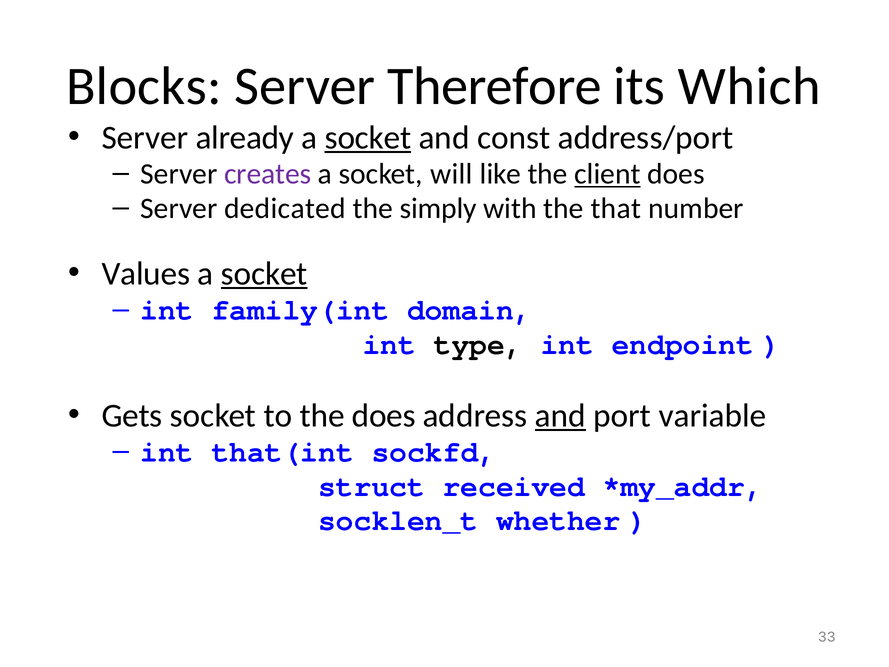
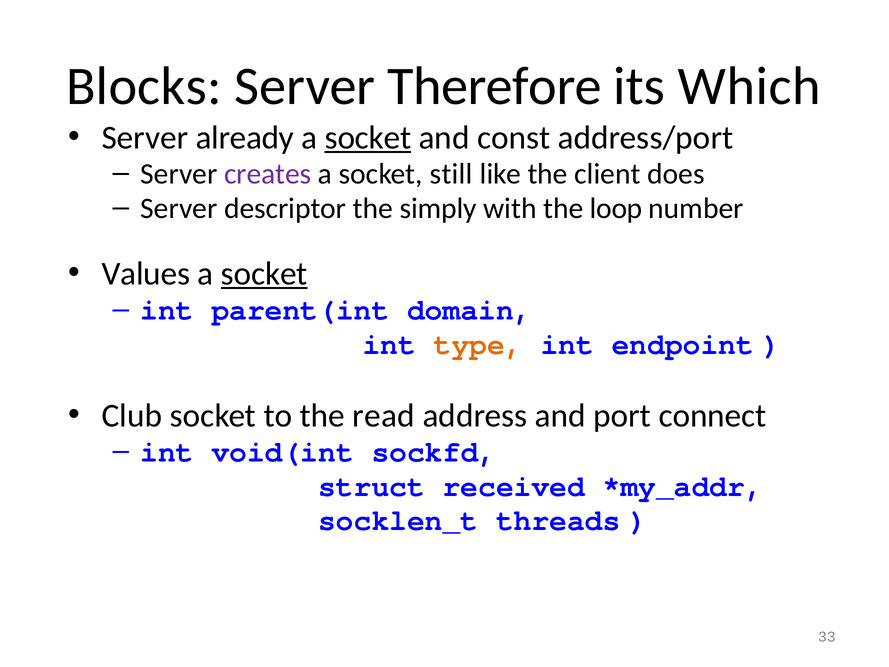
will: will -> still (451, 174)
client underline: present -> none (607, 174)
dedicated: dedicated -> descriptor (285, 208)
that: that -> loop (616, 208)
family(int: family(int -> parent(int (300, 310)
type colour: black -> orange (478, 344)
Gets: Gets -> Club (132, 415)
the does: does -> read (384, 415)
and underline: present -> none (560, 415)
variable: variable -> connect (713, 415)
that(int: that(int -> void(int (283, 452)
whether: whether -> threads (558, 521)
